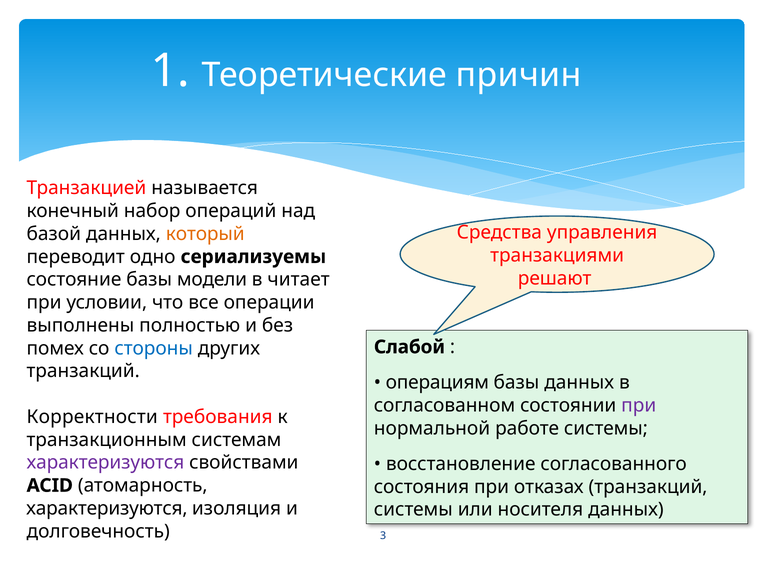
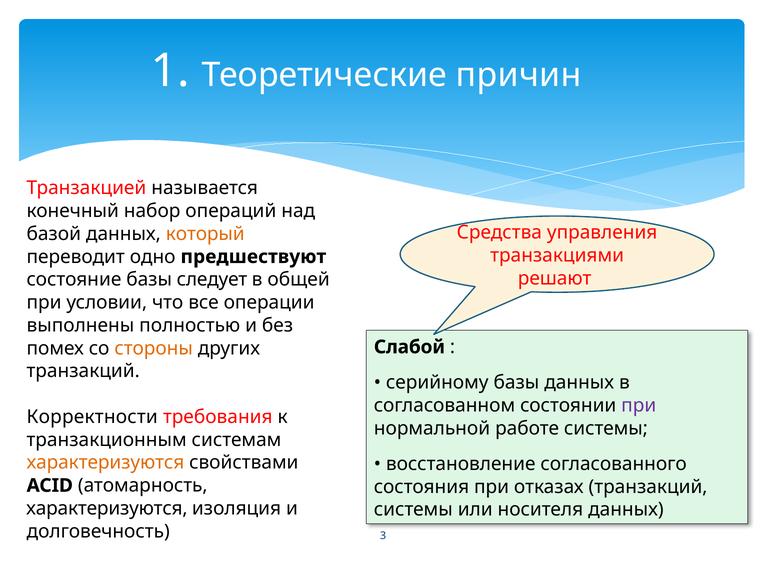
сериализуемы: сериализуемы -> предшествуют (253, 257)
модели: модели -> следует (212, 280)
читает: читает -> общей (299, 280)
стороны colour: blue -> orange (154, 348)
операциям: операциям -> серийному (437, 383)
характеризуются colour: purple -> orange (105, 463)
